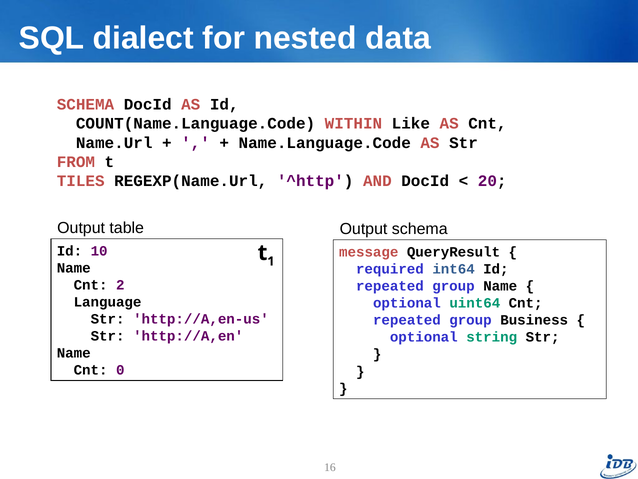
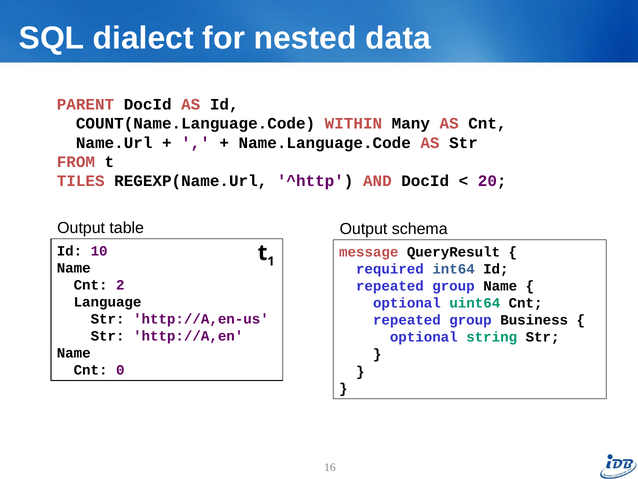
SCHEMA: SCHEMA -> PARENT (85, 104)
Like: Like -> Many (411, 124)
